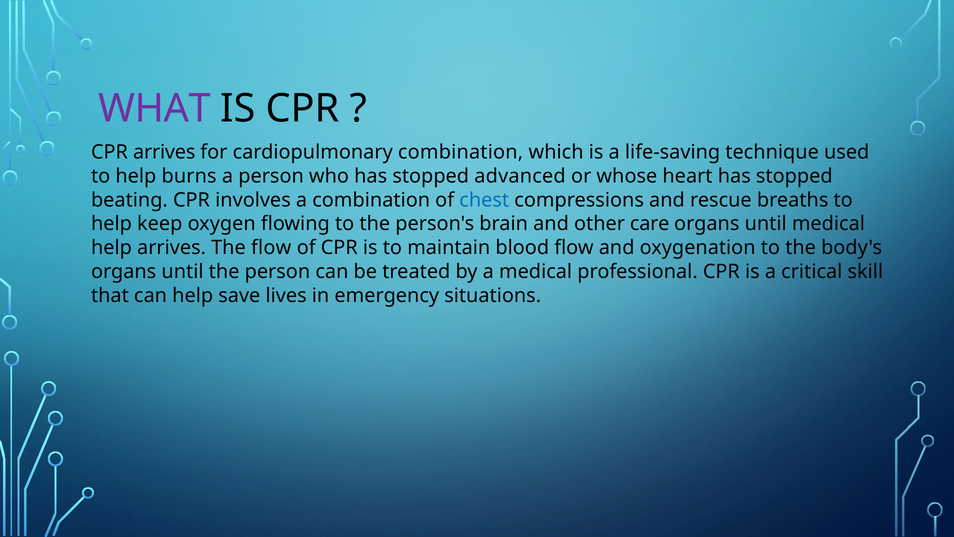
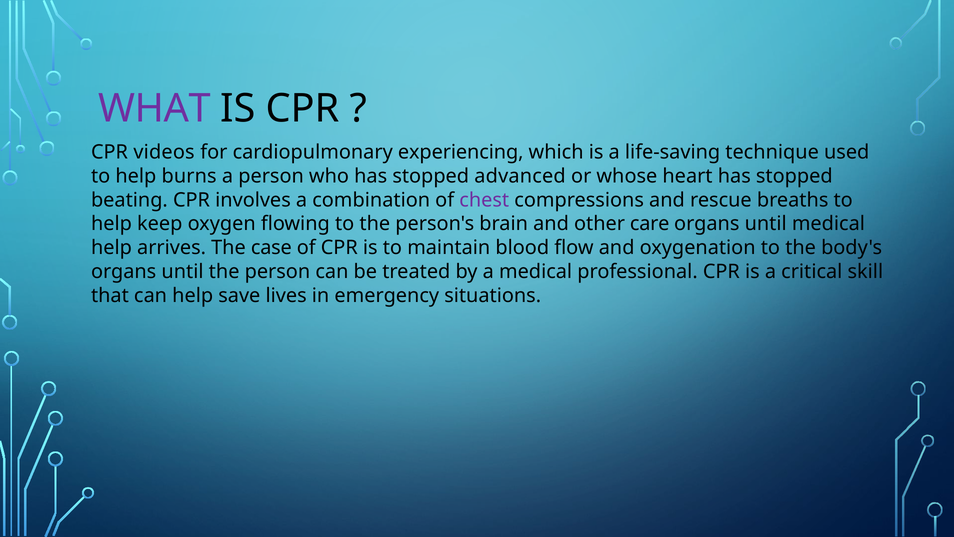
CPR arrives: arrives -> videos (164, 152)
cardiopulmonary combination: combination -> experiencing (461, 152)
chest colour: blue -> purple (484, 200)
The flow: flow -> case (271, 248)
